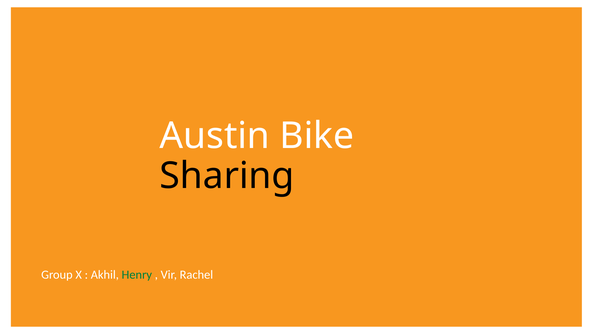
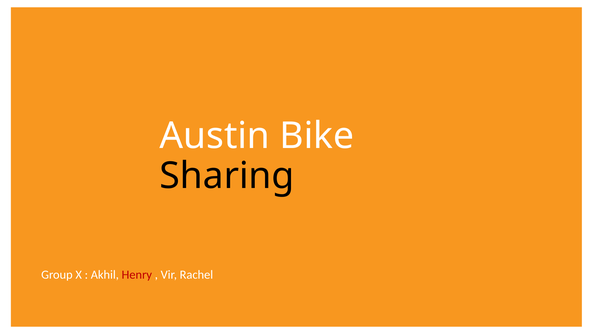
Henry colour: green -> red (137, 275)
